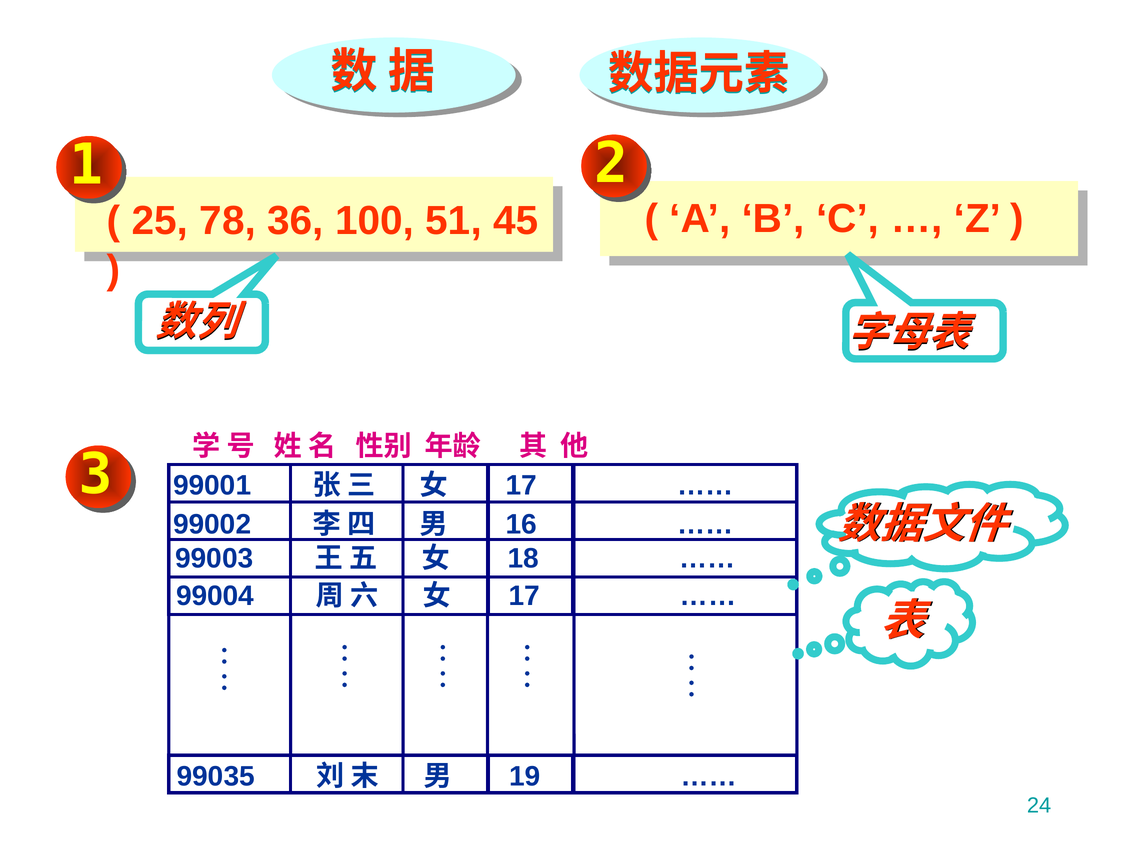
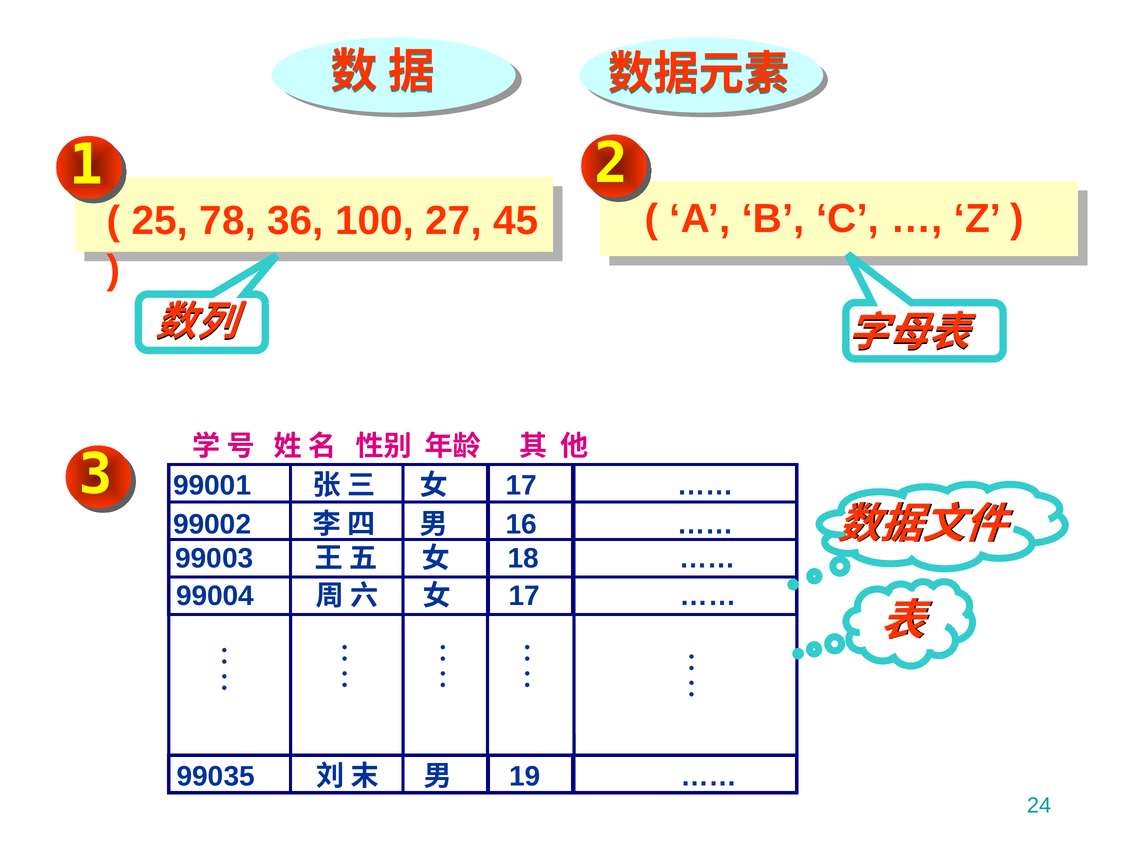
51: 51 -> 27 (454, 221)
